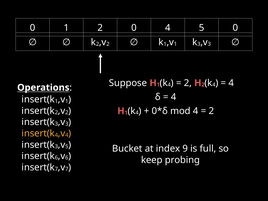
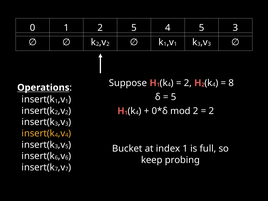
2 0: 0 -> 5 (134, 28)
5 0: 0 -> 3 (235, 28)
4: 4 -> 8 (231, 83)
4: 4 -> 5 (174, 97)
mod 4: 4 -> 2 (196, 111)
index 9: 9 -> 1 (185, 149)
